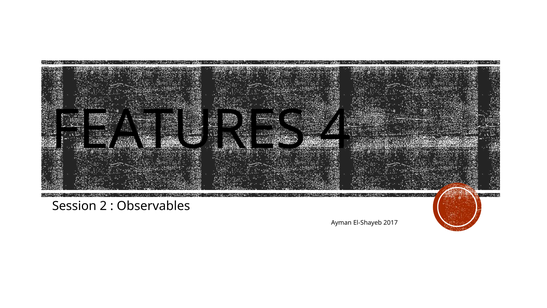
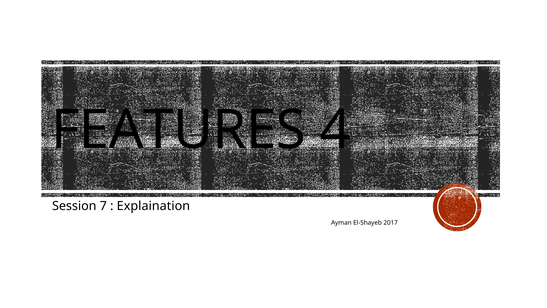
2: 2 -> 7 (103, 206)
Observables: Observables -> Explaination (153, 206)
